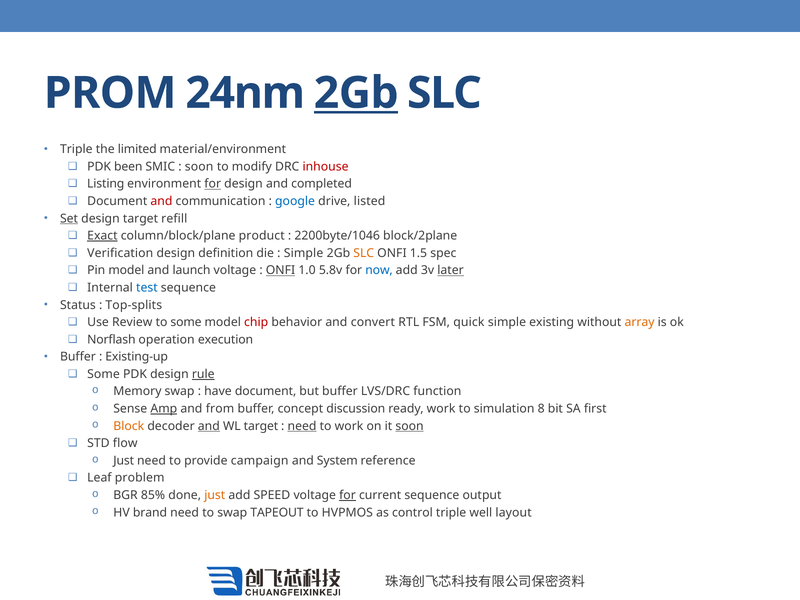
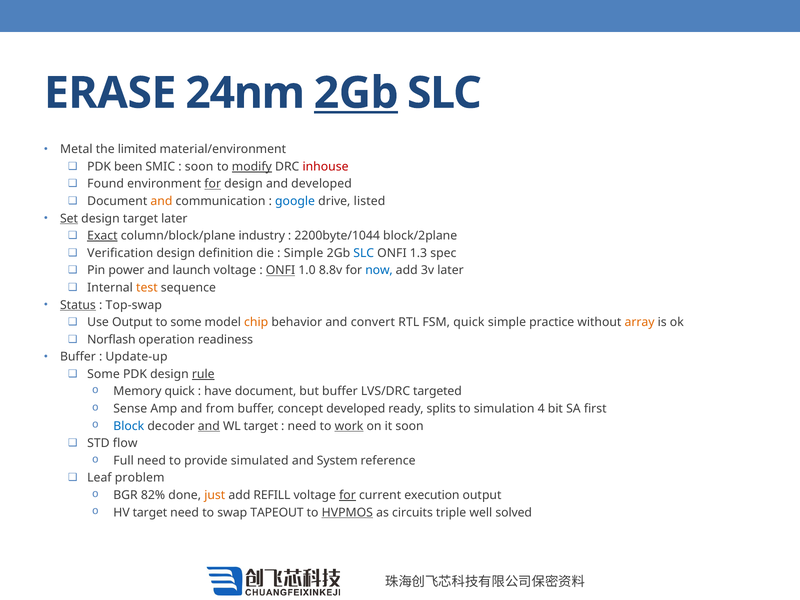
PROM: PROM -> ERASE (110, 93)
Triple: Triple -> Metal (76, 149)
modify underline: none -> present (252, 167)
Listing: Listing -> Found (106, 184)
and completed: completed -> developed (321, 184)
and colour: red -> orange (161, 201)
target refill: refill -> later (174, 219)
product: product -> industry (262, 236)
2200byte/1046: 2200byte/1046 -> 2200byte/1044 (337, 236)
SLC colour: orange -> blue (364, 253)
1.5: 1.5 -> 1.3 (418, 253)
Pin model: model -> power (126, 270)
5.8v: 5.8v -> 8.8v (331, 270)
later underline: present -> none (450, 270)
test colour: blue -> orange (147, 288)
Status underline: none -> present (78, 305)
Top-splits: Top-splits -> Top-swap (134, 305)
Use Review: Review -> Output (132, 322)
chip colour: red -> orange (256, 322)
existing: existing -> practice (552, 322)
execution: execution -> readiness (225, 340)
Existing-up: Existing-up -> Update-up (136, 357)
Memory swap: swap -> quick (180, 391)
function: function -> targeted (437, 391)
Amp underline: present -> none (164, 409)
concept discussion: discussion -> developed (356, 409)
ready work: work -> splits (441, 409)
8: 8 -> 4 (541, 409)
Block colour: orange -> blue (129, 426)
need underline: present -> none (302, 426)
work underline: none -> present (349, 426)
soon underline: present -> none (410, 426)
Just: Just -> Full (124, 461)
campaign: campaign -> simulated (260, 461)
85%: 85% -> 82% (153, 495)
SPEED: SPEED -> REFILL (272, 495)
current sequence: sequence -> execution (432, 495)
HV brand: brand -> target (150, 512)
HVPMOS underline: none -> present (347, 512)
control: control -> circuits (412, 512)
layout: layout -> solved (514, 512)
